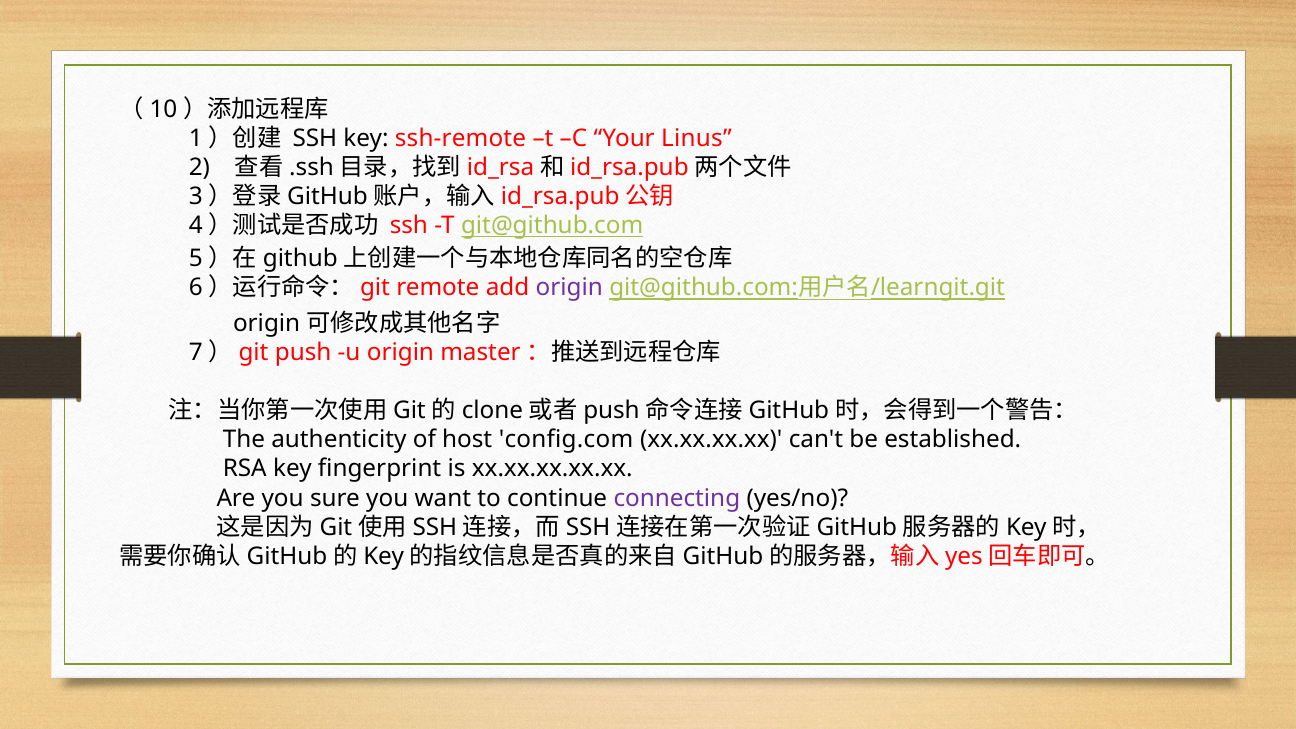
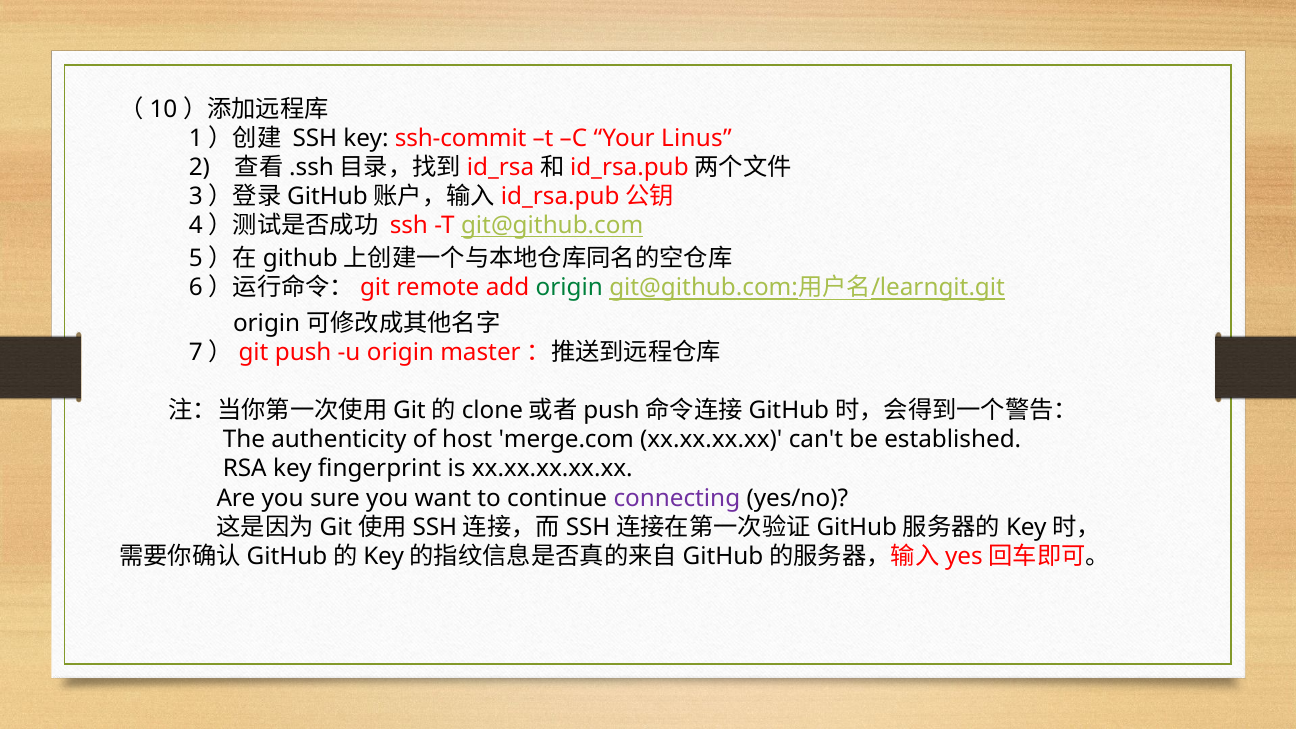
ssh-remote: ssh-remote -> ssh-commit (461, 138)
origin colour: purple -> green (569, 288)
config.com: config.com -> merge.com (566, 440)
